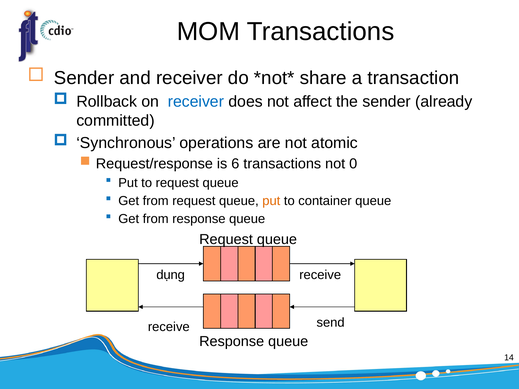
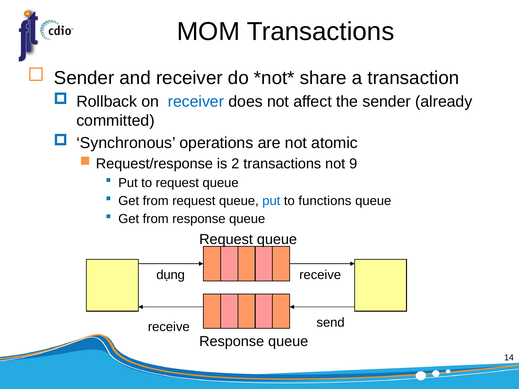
6: 6 -> 2 (235, 164)
0: 0 -> 9 (353, 164)
put colour: orange -> blue (271, 201)
container: container -> functions (325, 201)
